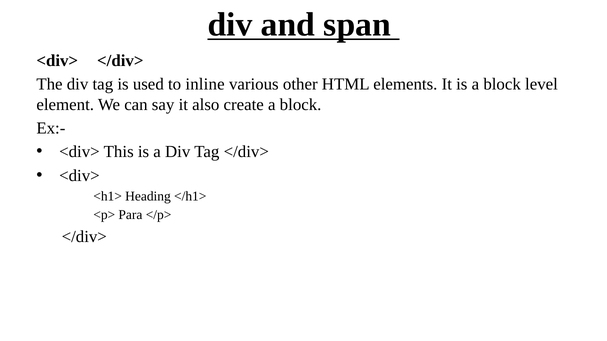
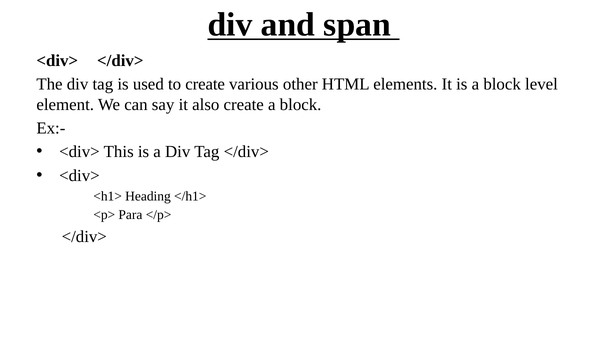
to inline: inline -> create (205, 85)
